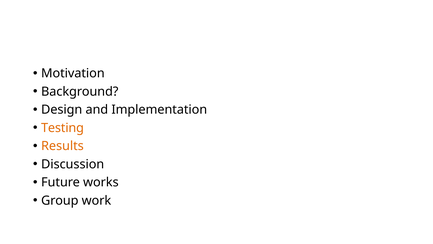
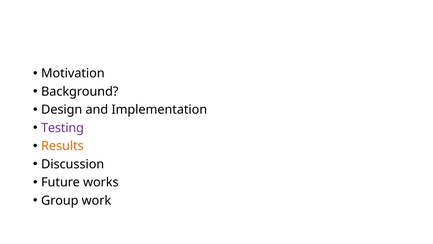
Testing colour: orange -> purple (63, 128)
